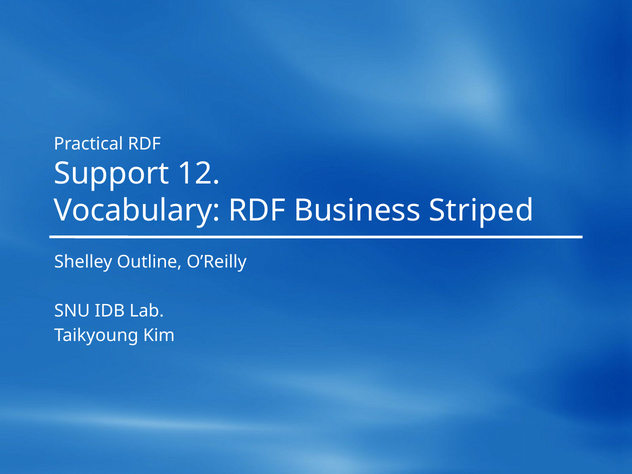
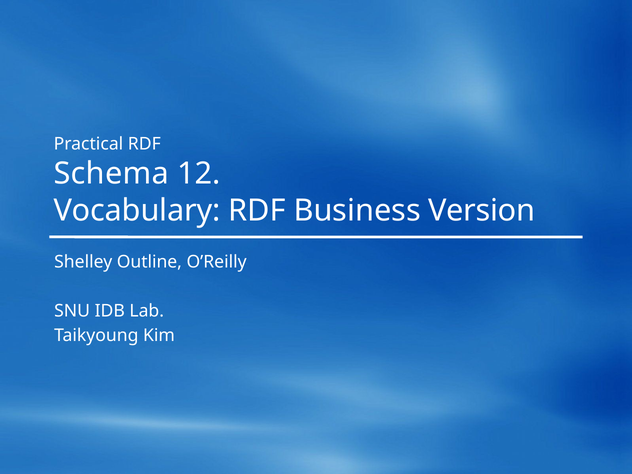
Support: Support -> Schema (111, 174)
Striped: Striped -> Version (482, 210)
